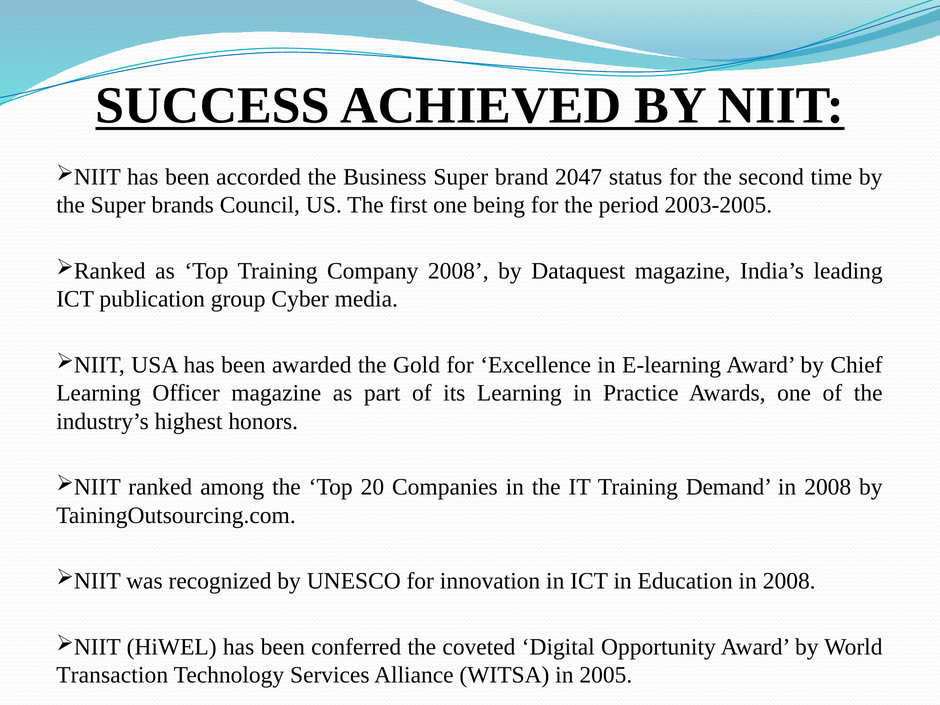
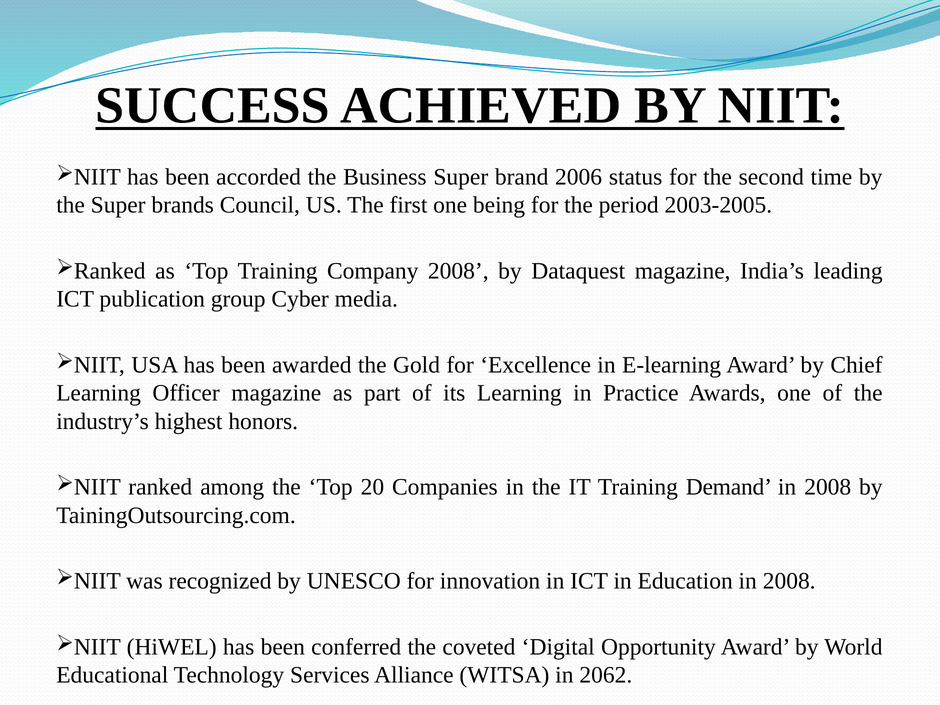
2047: 2047 -> 2006 (579, 177)
Transaction: Transaction -> Educational (112, 675)
2005: 2005 -> 2062 (606, 675)
